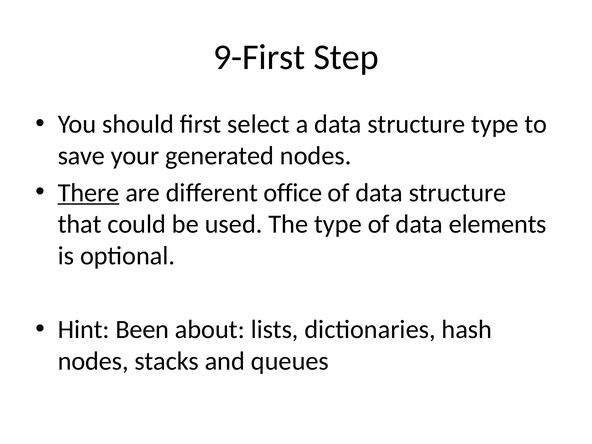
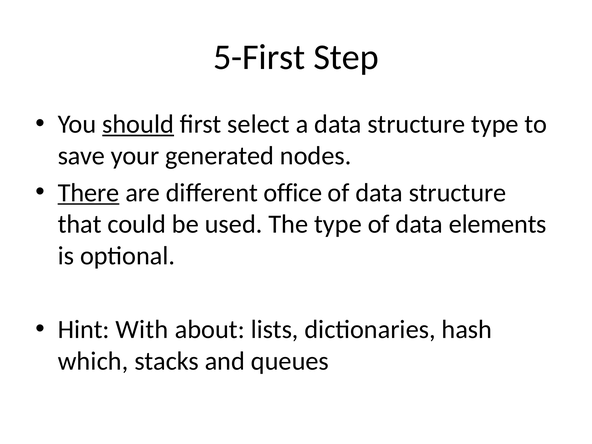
9-First: 9-First -> 5-First (259, 57)
should underline: none -> present (138, 124)
Been: Been -> With (142, 330)
nodes: nodes -> which (93, 361)
